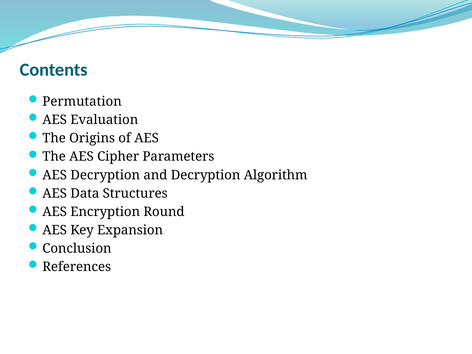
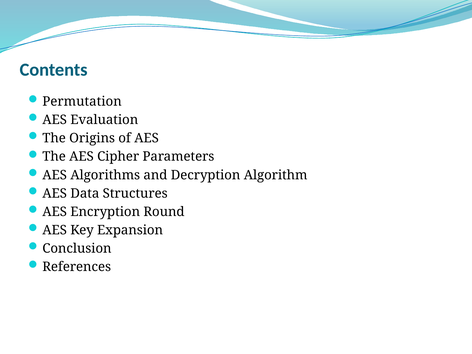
AES Decryption: Decryption -> Algorithms (105, 175)
